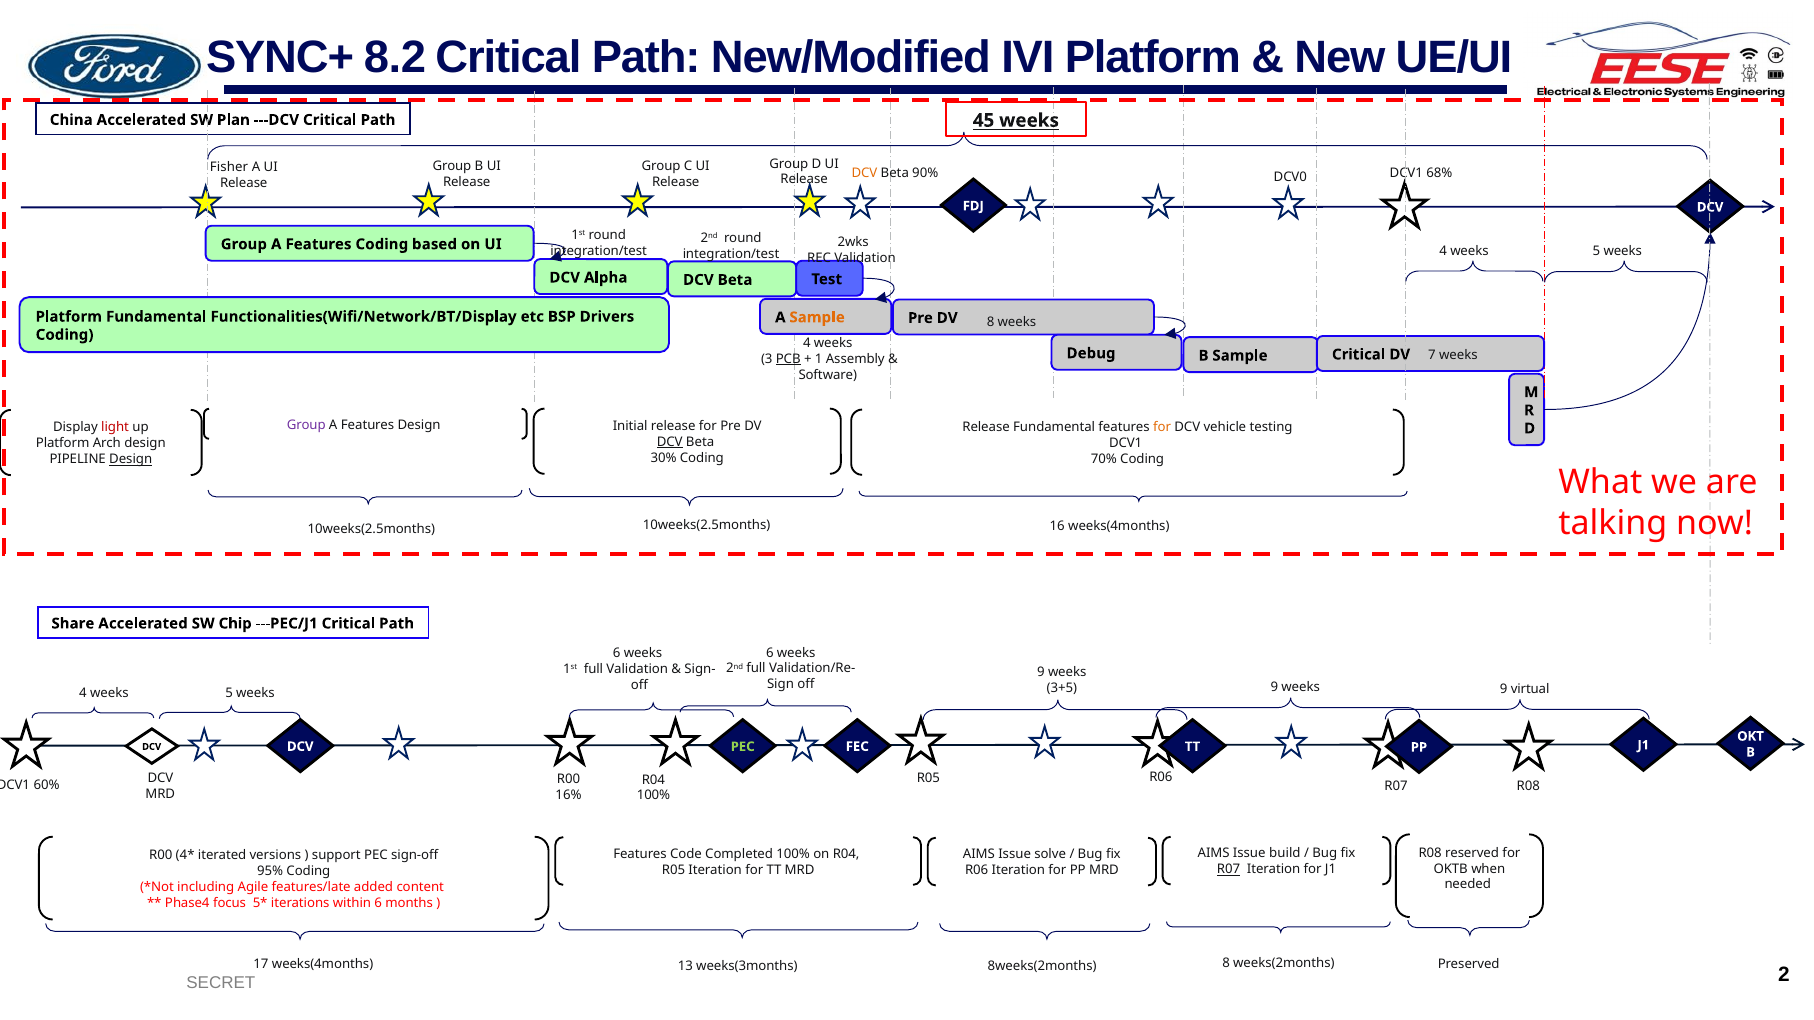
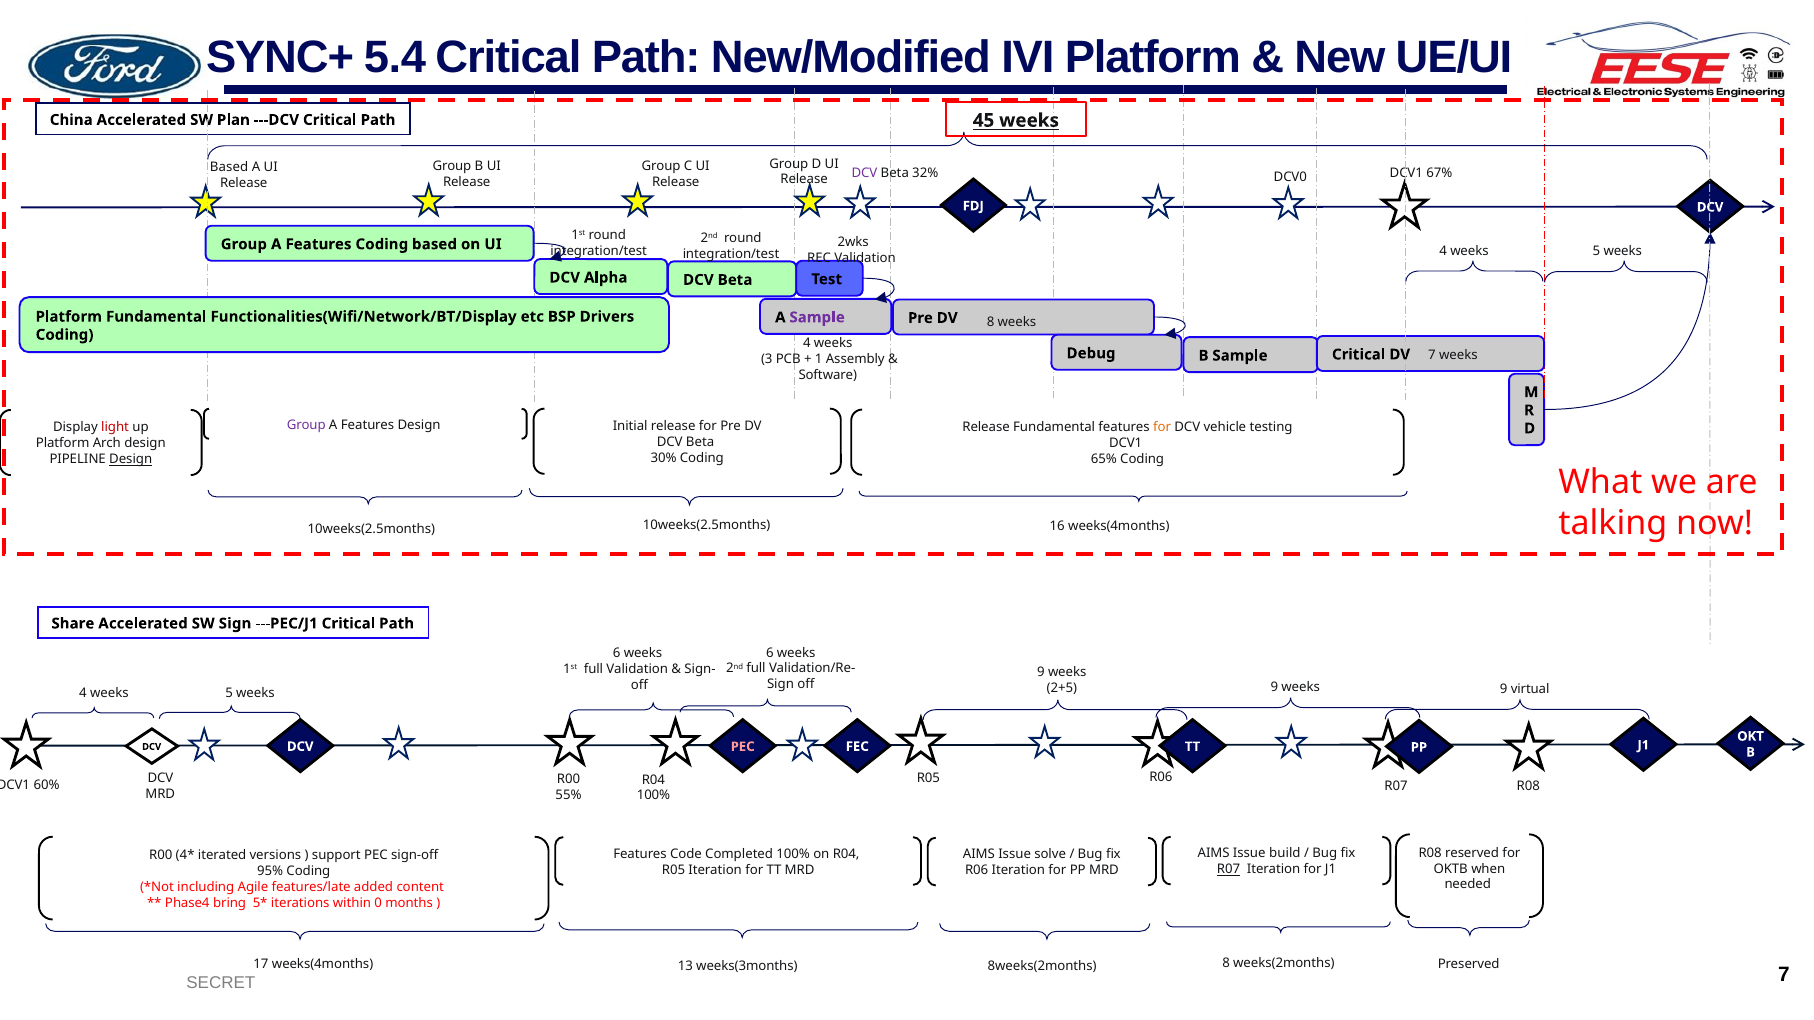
8.2: 8.2 -> 5.4 (395, 57)
Fisher: Fisher -> Based (229, 167)
DCV colour: orange -> purple (865, 173)
90%: 90% -> 32% (925, 173)
68%: 68% -> 67% (1439, 173)
Sample colour: orange -> purple (817, 317)
PCB underline: present -> none (788, 359)
DCV underline: present -> none (670, 442)
70%: 70% -> 65% (1104, 459)
SW Chip: Chip -> Sign (235, 624)
3+5: 3+5 -> 2+5 (1062, 688)
PEC colour: light green -> pink (743, 747)
16%: 16% -> 55% (568, 795)
focus: focus -> bring (230, 903)
within 6: 6 -> 0 (378, 903)
2: 2 -> 7 (1784, 975)
